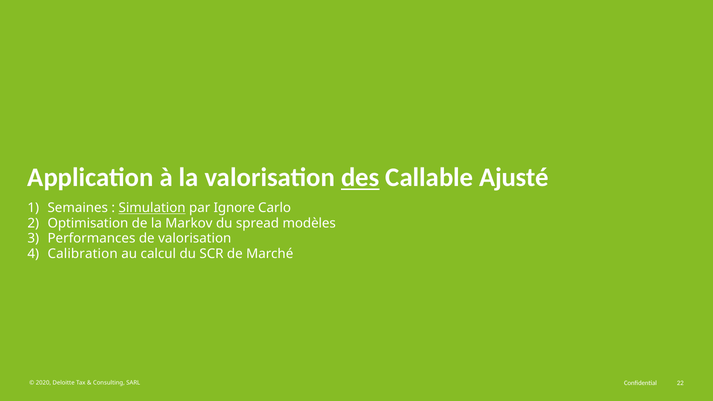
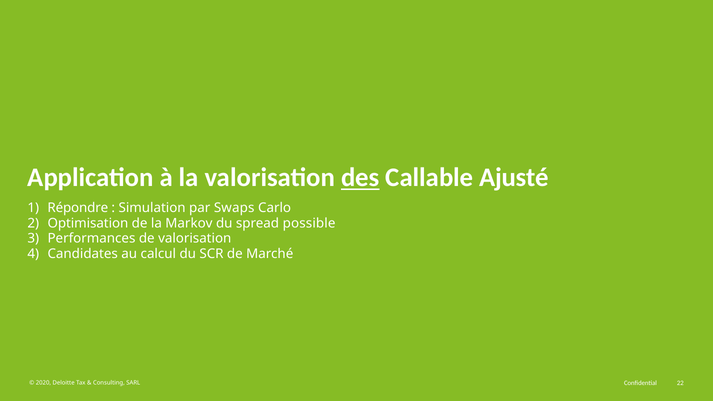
Semaines: Semaines -> Répondre (78, 208)
Simulation underline: present -> none (152, 208)
Ignore: Ignore -> Swaps (234, 208)
modèles: modèles -> possible (309, 223)
Calibration: Calibration -> Candidates (83, 254)
